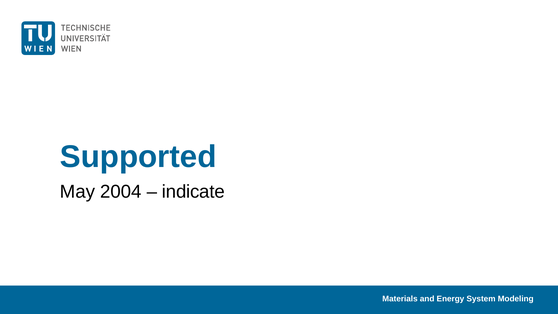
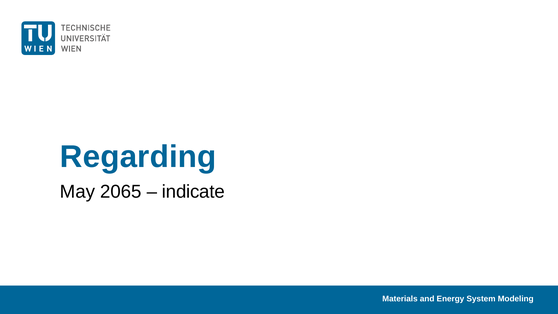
Supported: Supported -> Regarding (138, 157)
2004: 2004 -> 2065 (121, 192)
